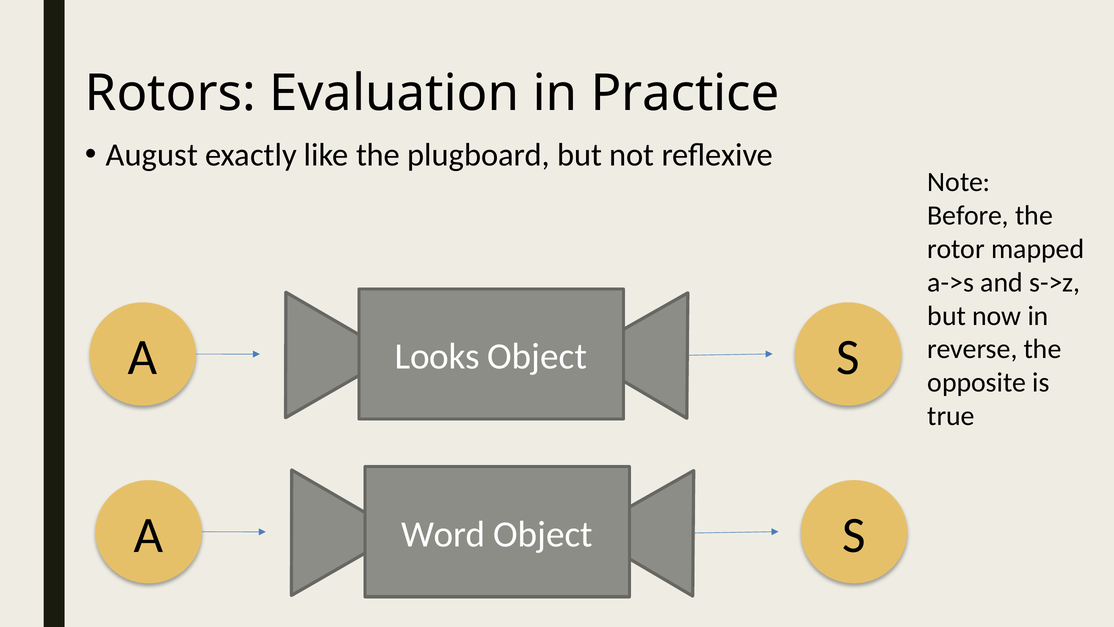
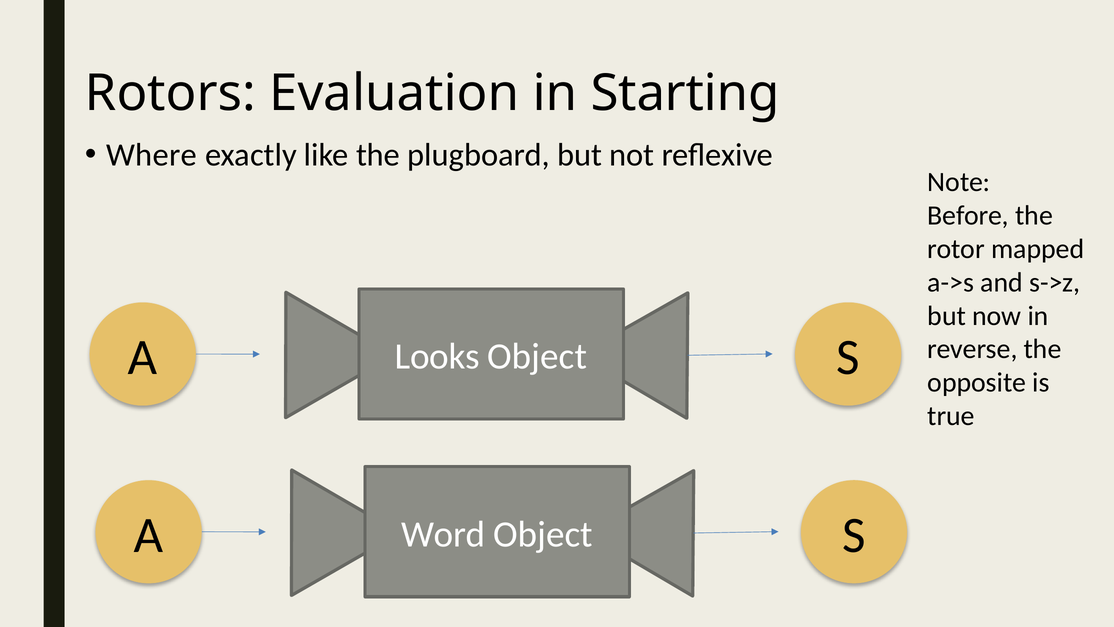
Practice: Practice -> Starting (685, 94)
August: August -> Where (152, 155)
